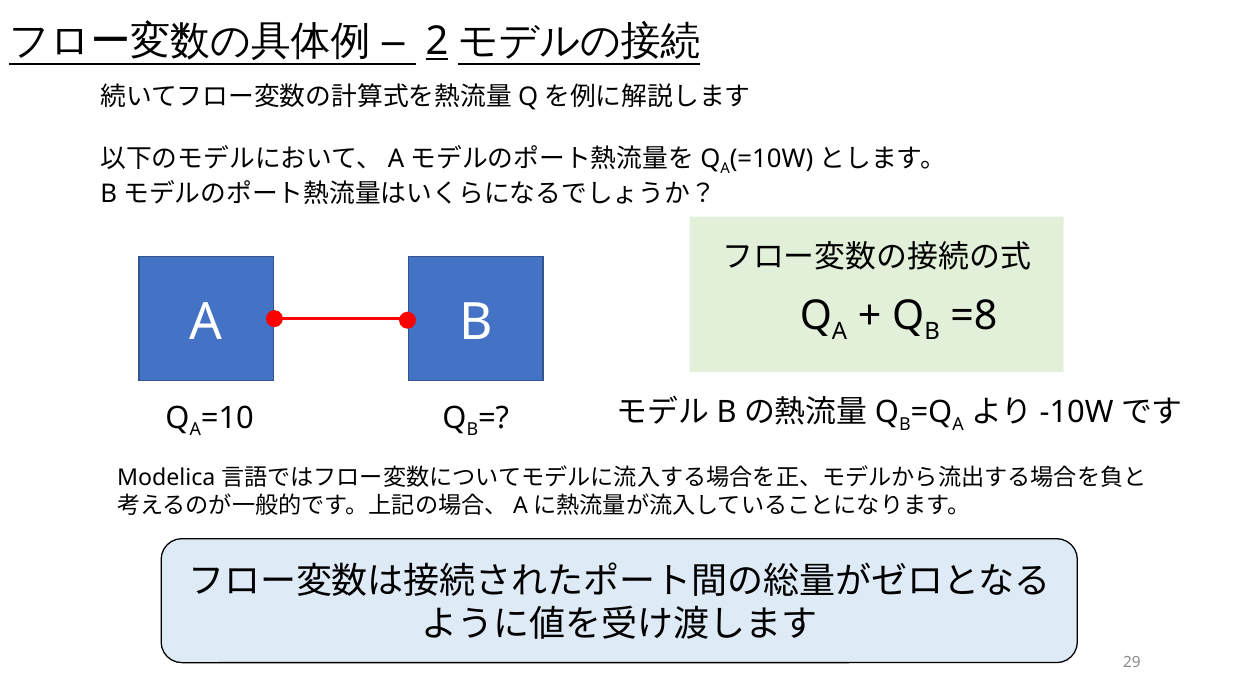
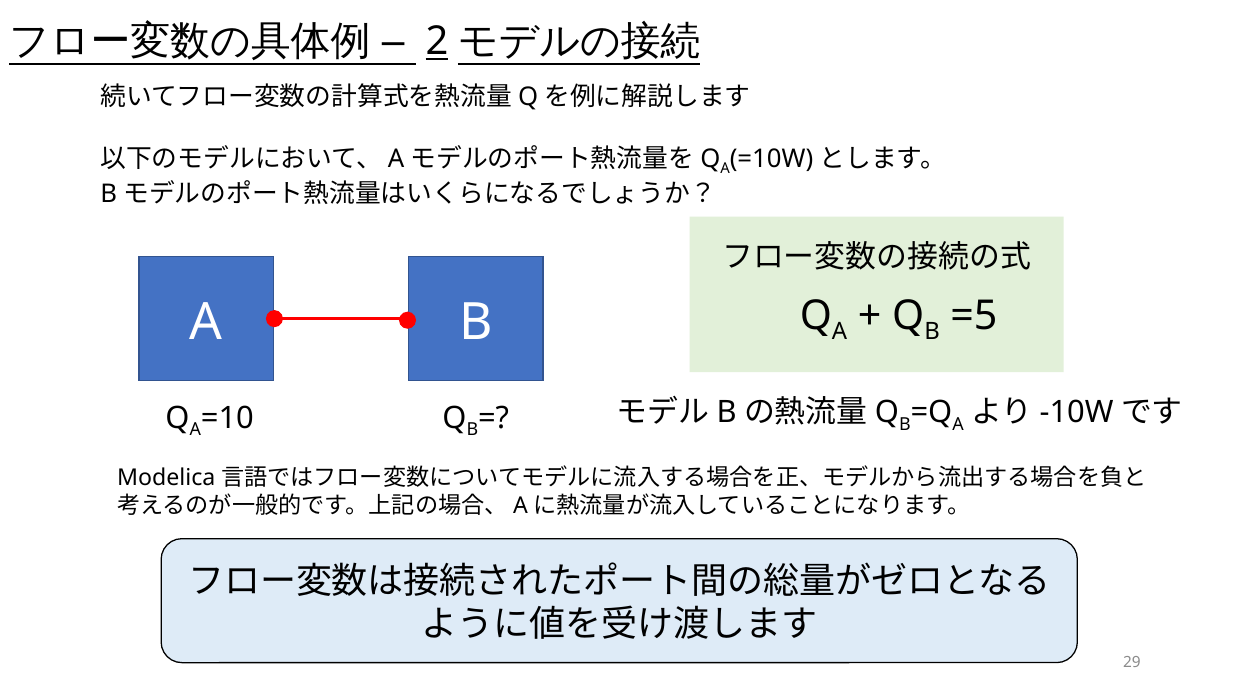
=8: =8 -> =5 (974, 316)
